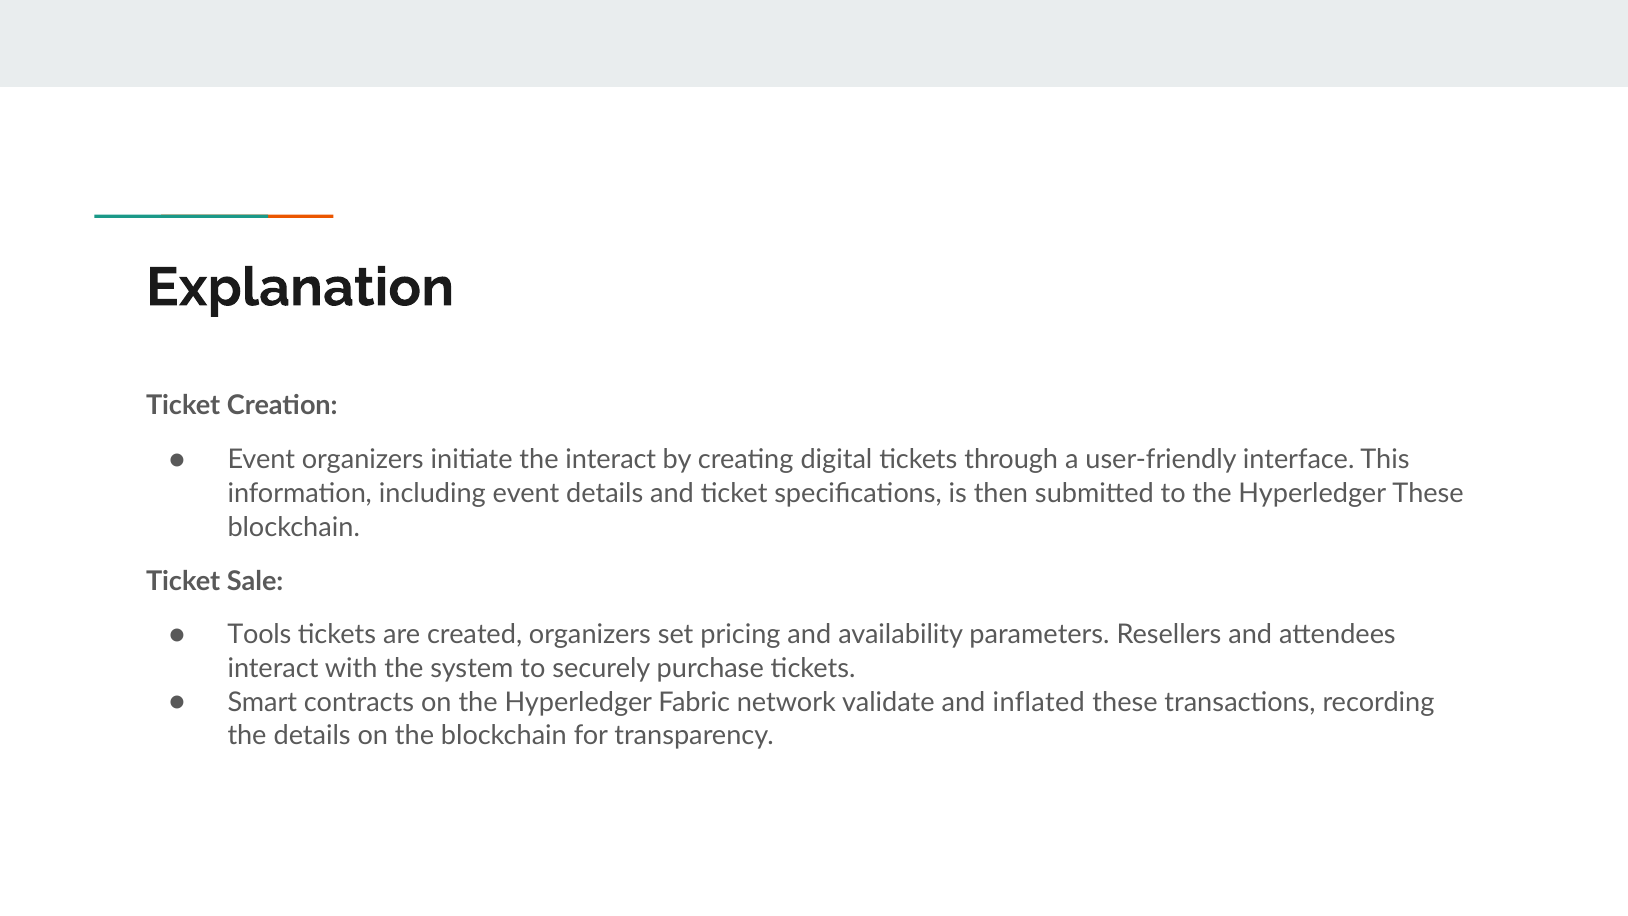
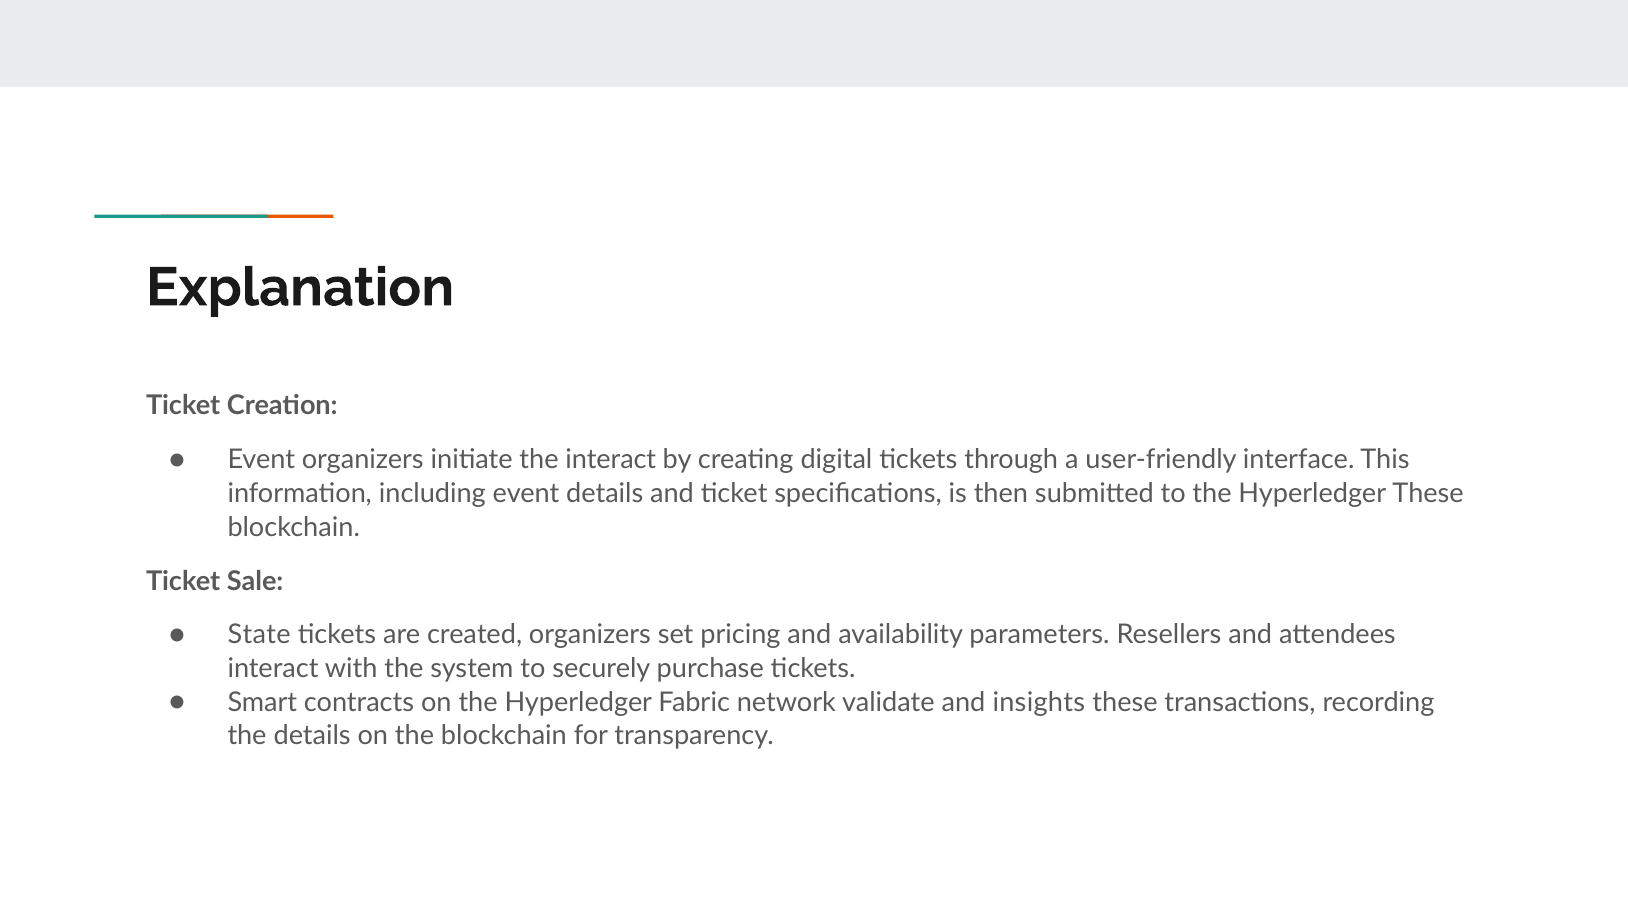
Tools: Tools -> State (259, 635)
inflated: inflated -> insights (1039, 702)
